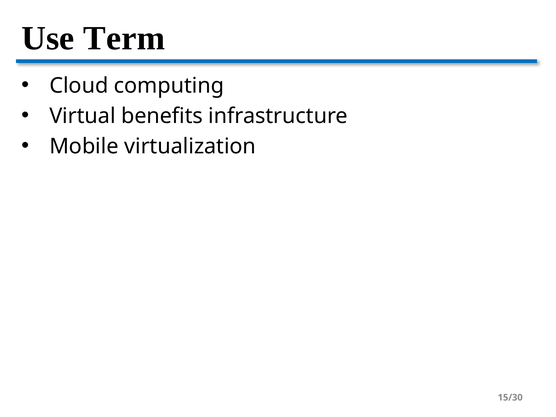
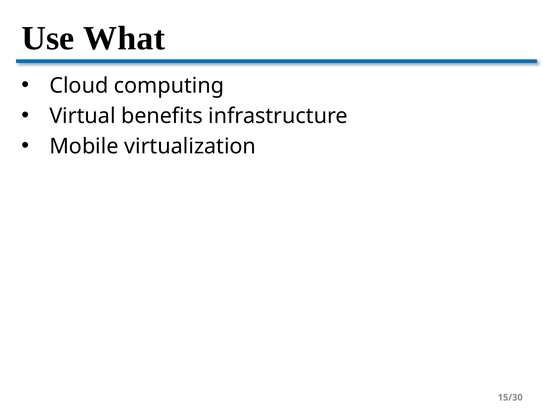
Term: Term -> What (124, 38)
